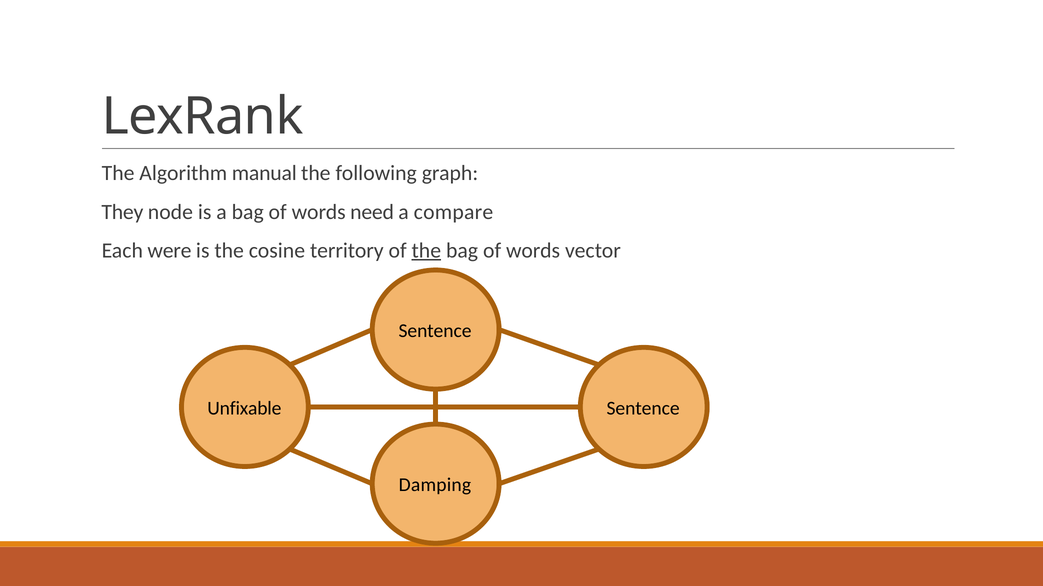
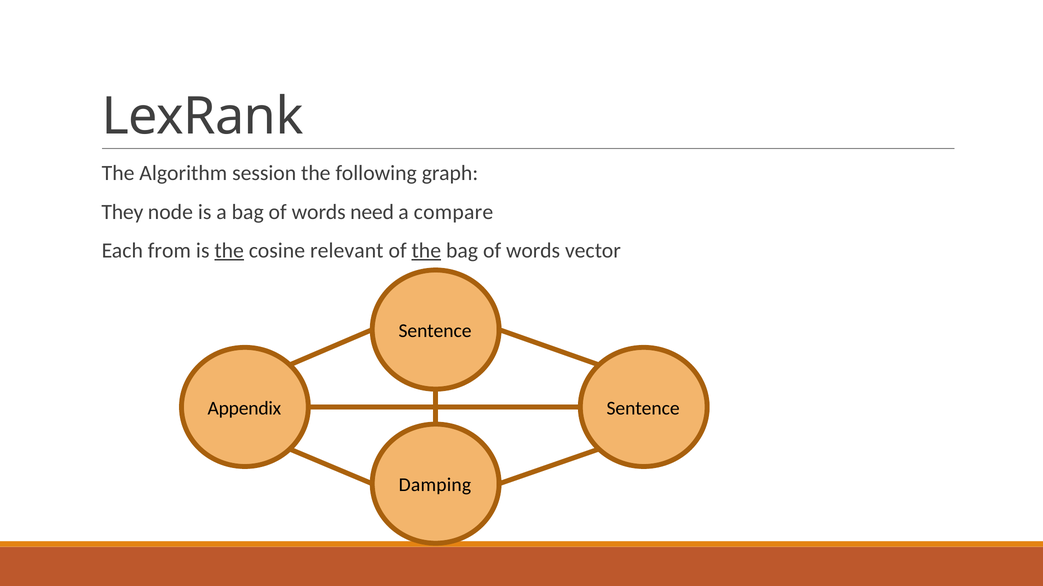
manual: manual -> session (264, 173)
were: were -> from (169, 251)
the underline: none -> present (229, 251)
territory: territory -> relevant (347, 251)
Unfixable: Unfixable -> Appendix (244, 409)
